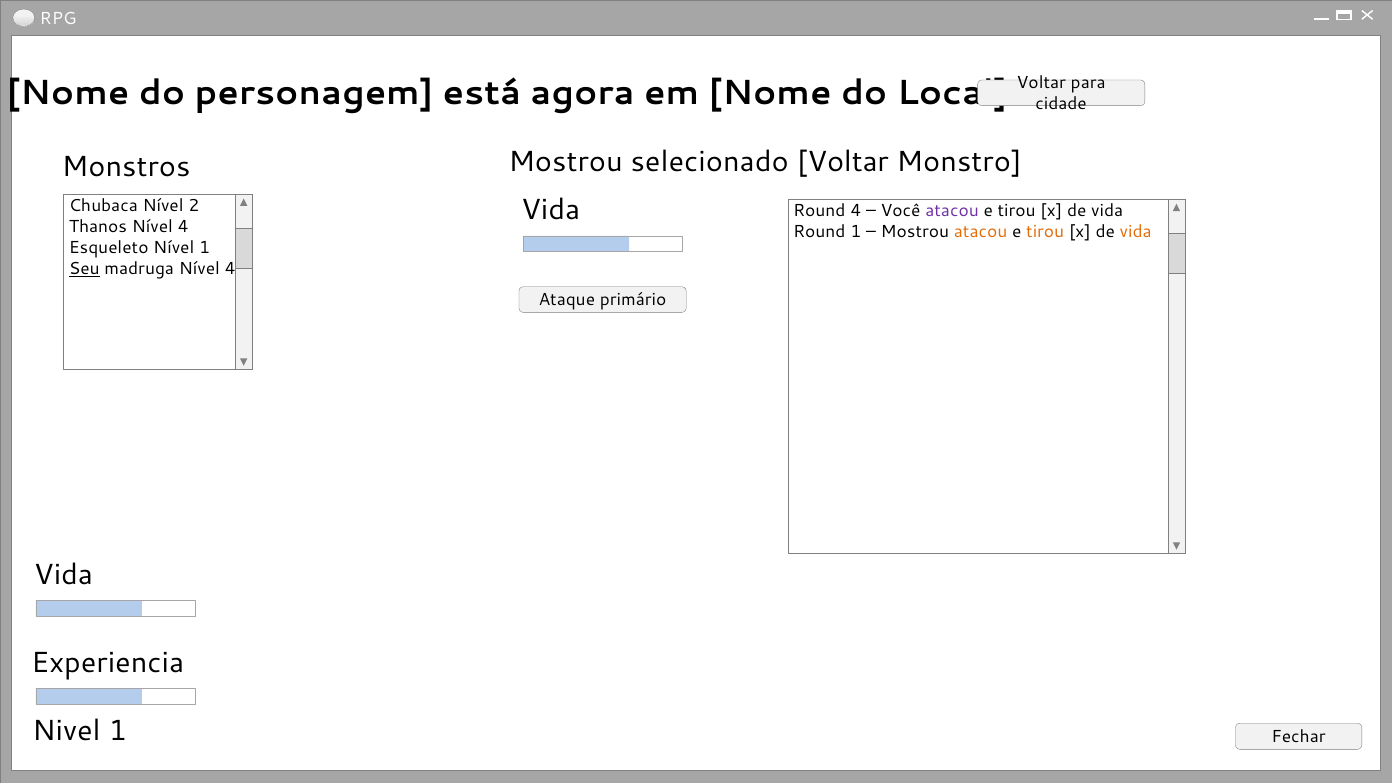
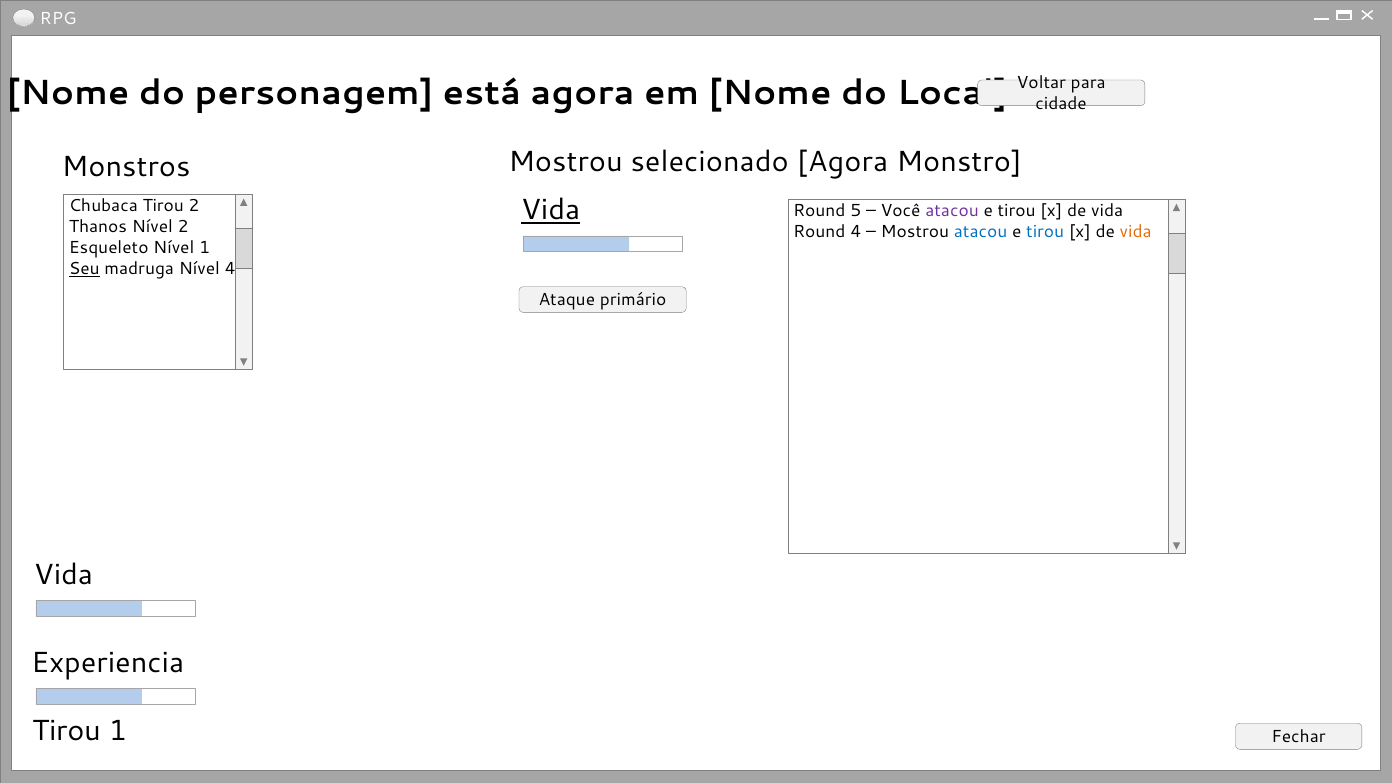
selecionado Voltar: Voltar -> Agora (843, 162)
Vida underline: none -> present (551, 210)
Chubaca Nível: Nível -> Tirou (163, 206)
Round 4: 4 -> 5 (856, 211)
Thanos Nível 4: 4 -> 2 (183, 227)
Round 1: 1 -> 4 (856, 232)
atacou colour: orange -> blue (981, 232)
tirou colour: orange -> blue (1045, 232)
Nivel: Nivel -> Tirou (67, 731)
